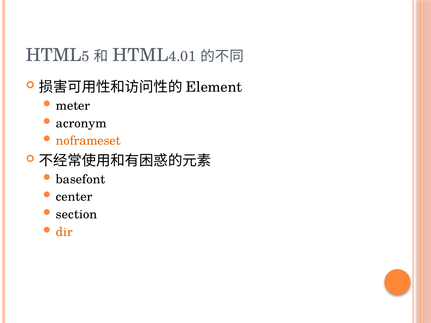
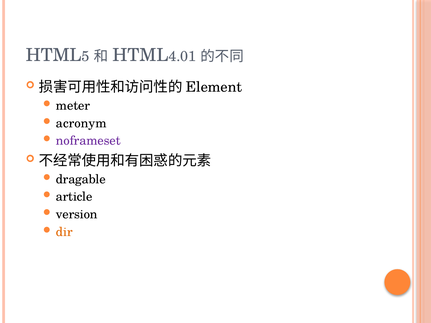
noframeset colour: orange -> purple (88, 141)
basefont: basefont -> dragable (81, 179)
center: center -> article (74, 197)
section: section -> version (77, 215)
